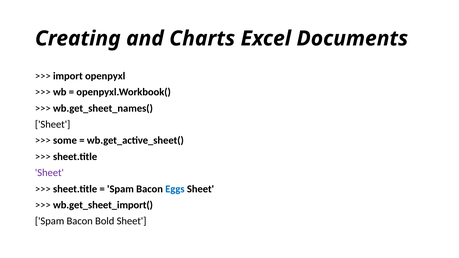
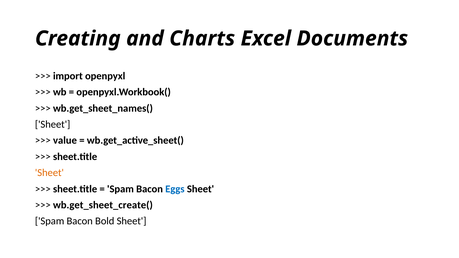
some: some -> value (65, 141)
Sheet colour: purple -> orange (49, 173)
wb.get_sheet_import(: wb.get_sheet_import( -> wb.get_sheet_create( (103, 205)
